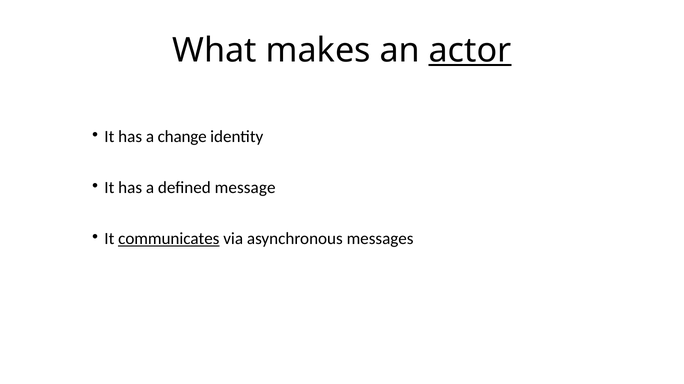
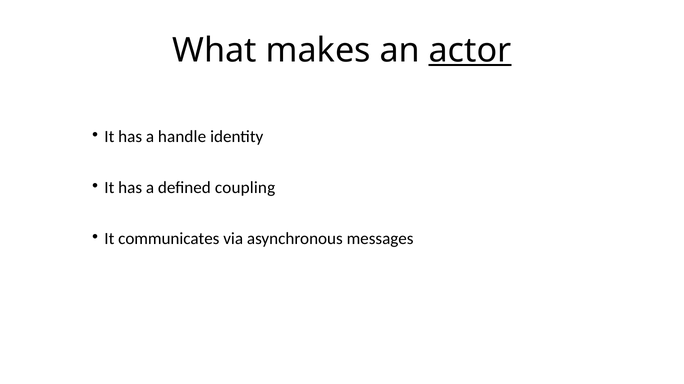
change: change -> handle (182, 137)
message: message -> coupling (245, 188)
communicates underline: present -> none (169, 239)
